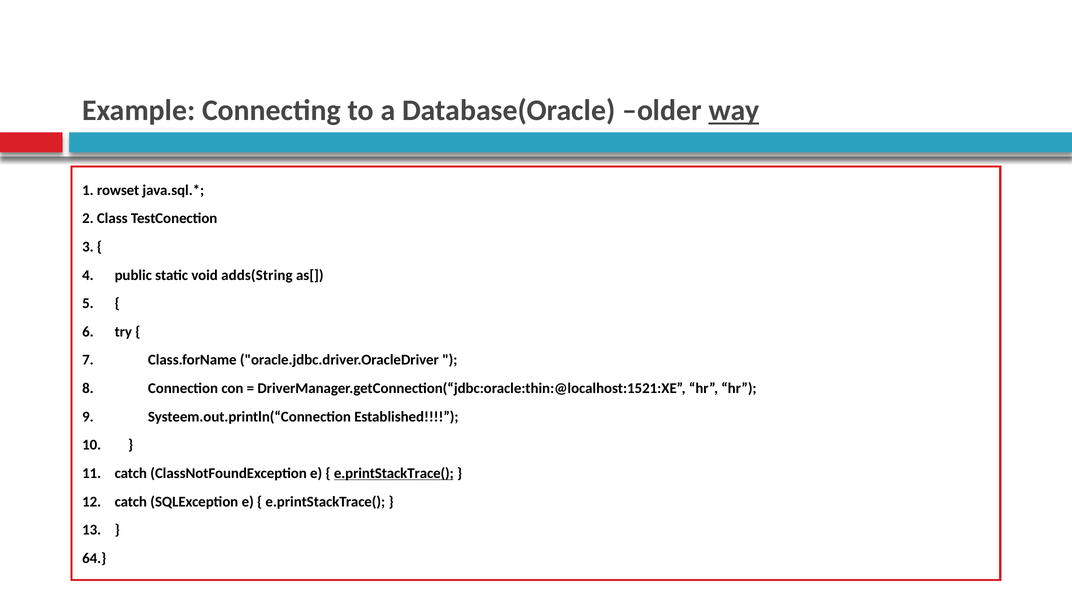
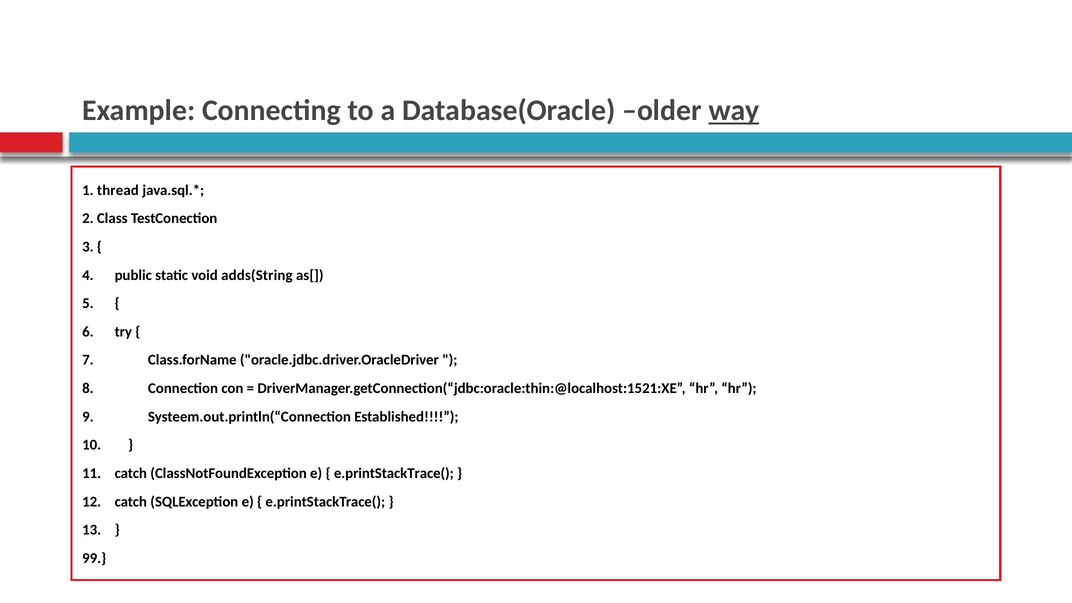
rowset: rowset -> thread (118, 190)
e.printStackTrace( underline: present -> none (394, 473)
64: 64 -> 99 (94, 558)
